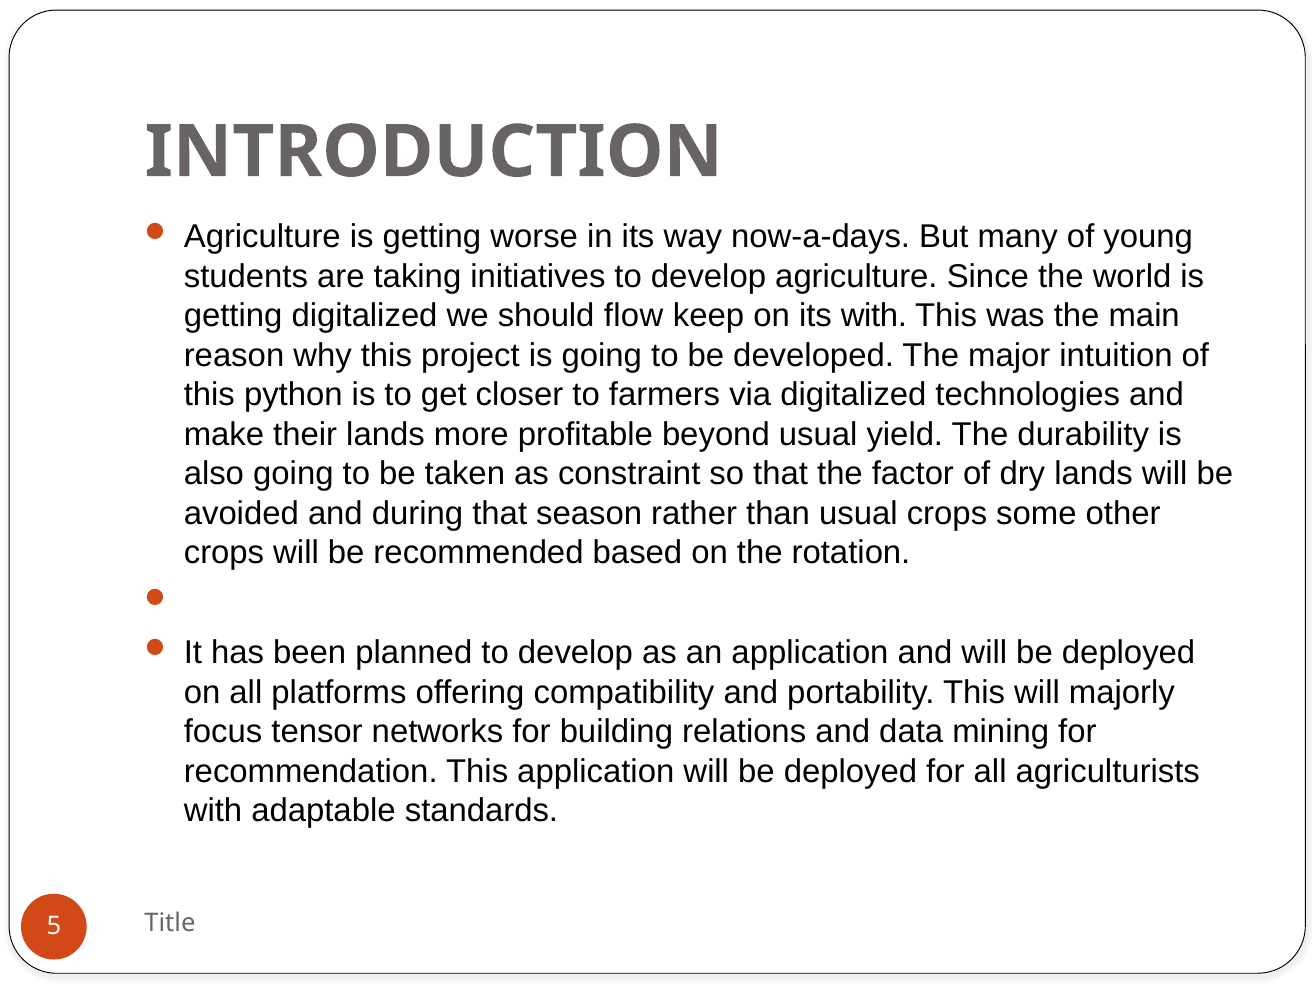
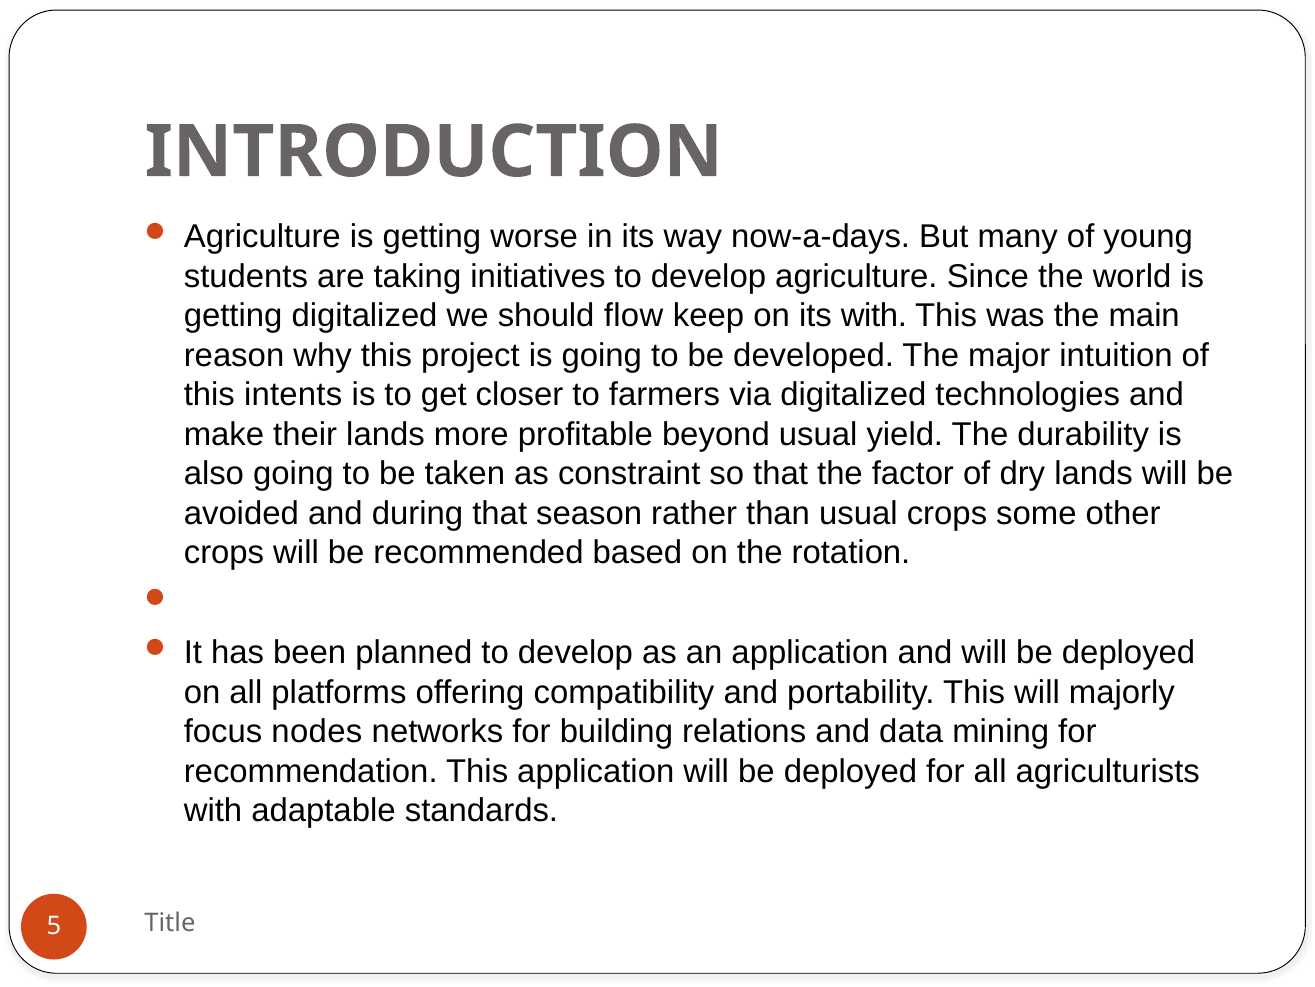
python: python -> intents (293, 395)
tensor: tensor -> nodes (317, 731)
